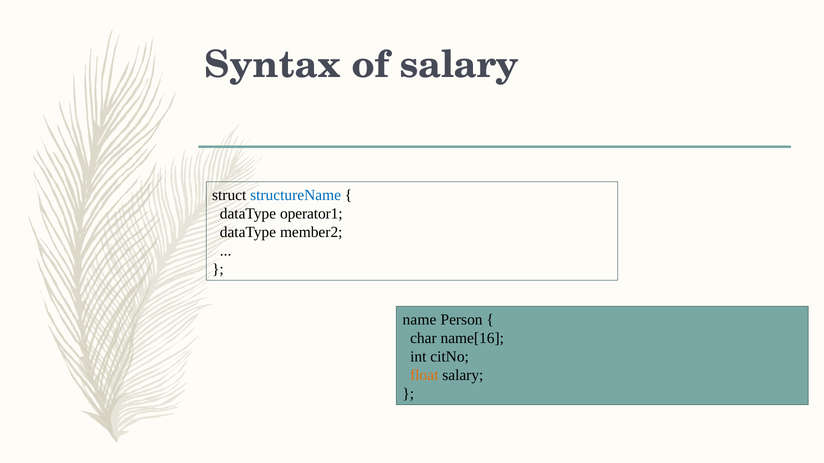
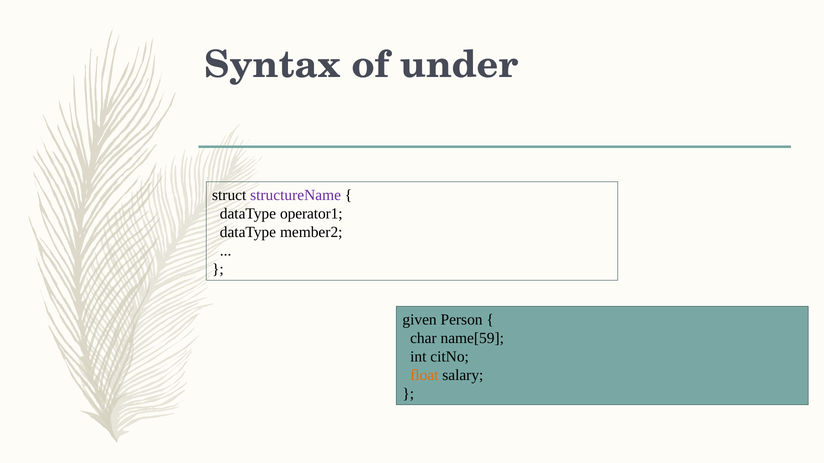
of salary: salary -> under (459, 65)
structureName colour: blue -> purple (296, 195)
name: name -> given (420, 320)
name[16: name[16 -> name[59 (472, 339)
